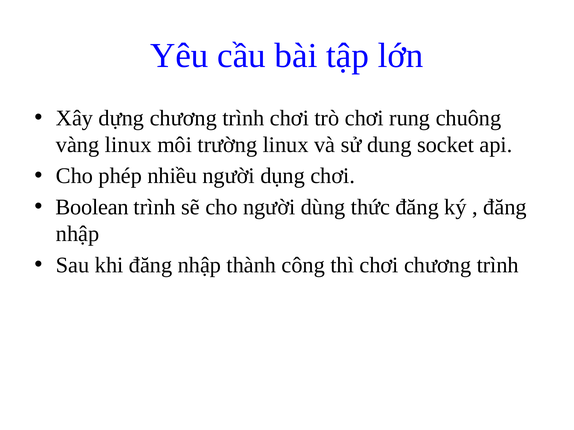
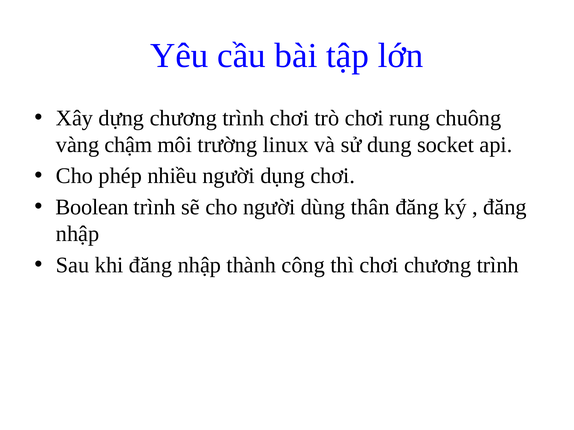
vàng linux: linux -> chậm (128, 145)
thức: thức -> thân (370, 207)
